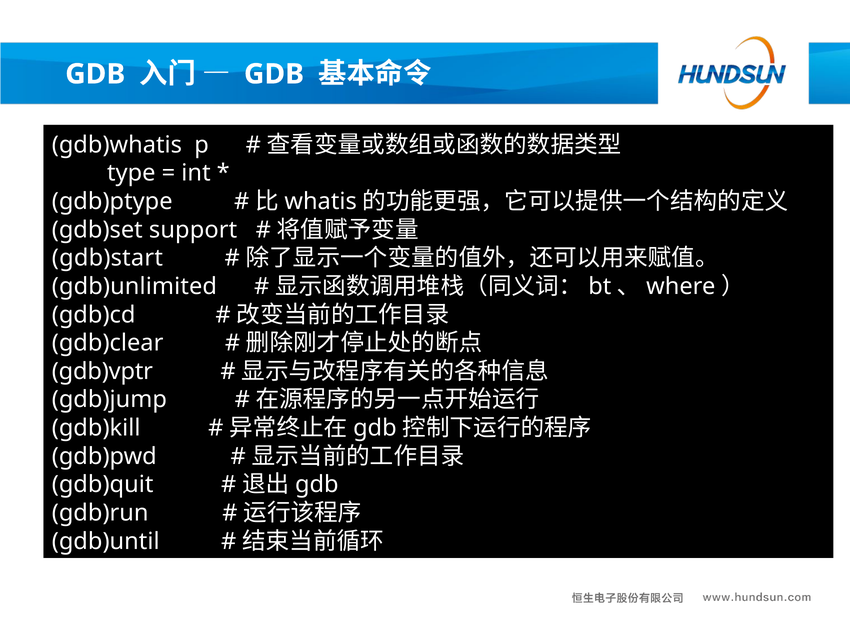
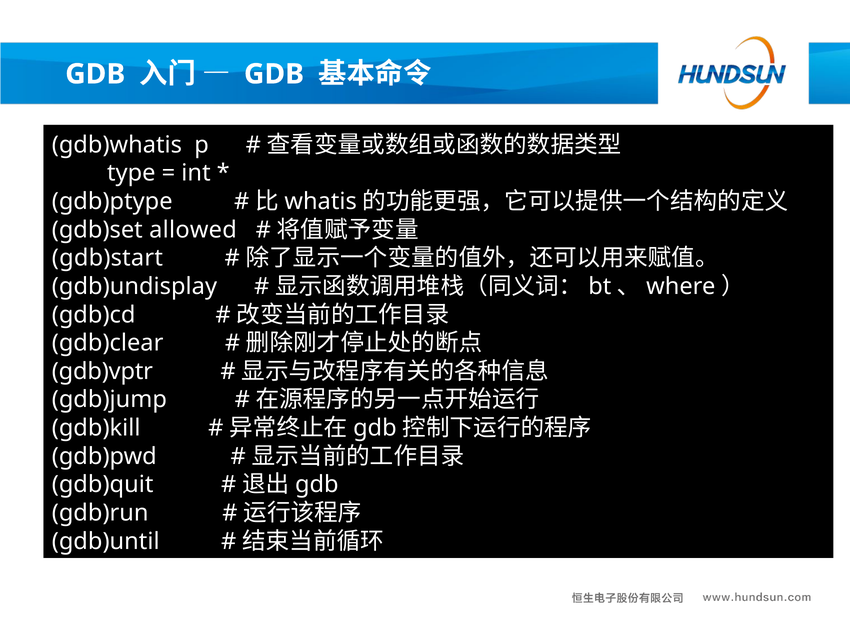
support: support -> allowed (193, 230)
gdb)unlimited: gdb)unlimited -> gdb)undisplay (134, 287)
